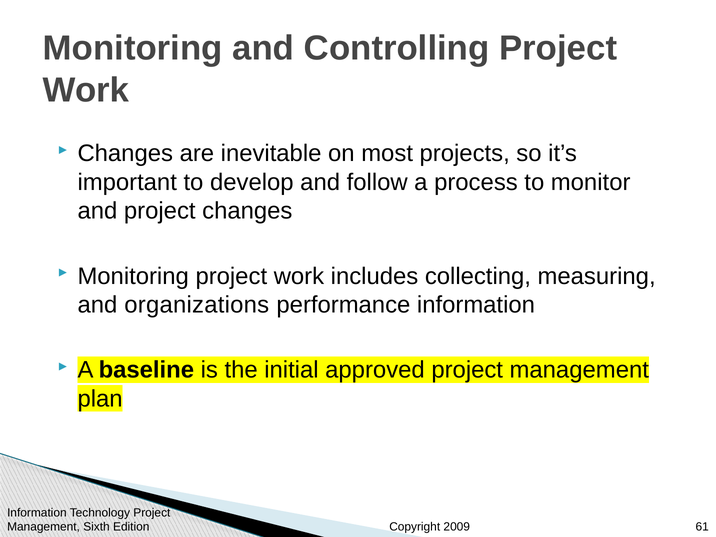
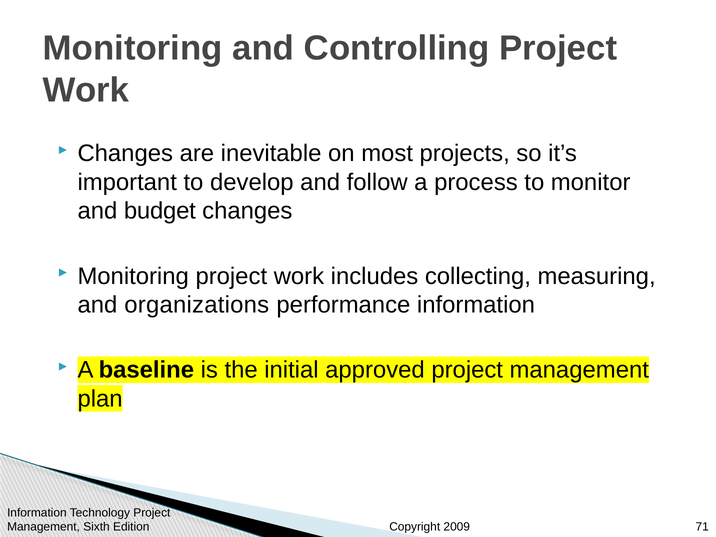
and project: project -> budget (160, 211)
61: 61 -> 71 (702, 527)
